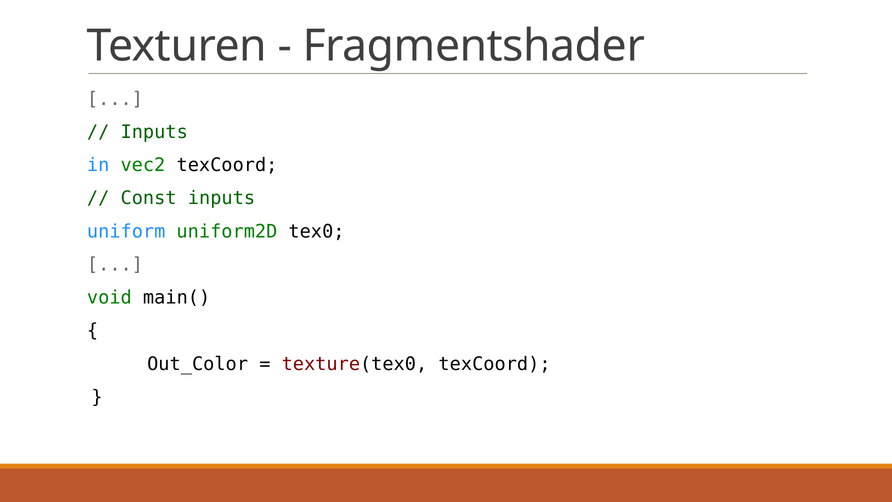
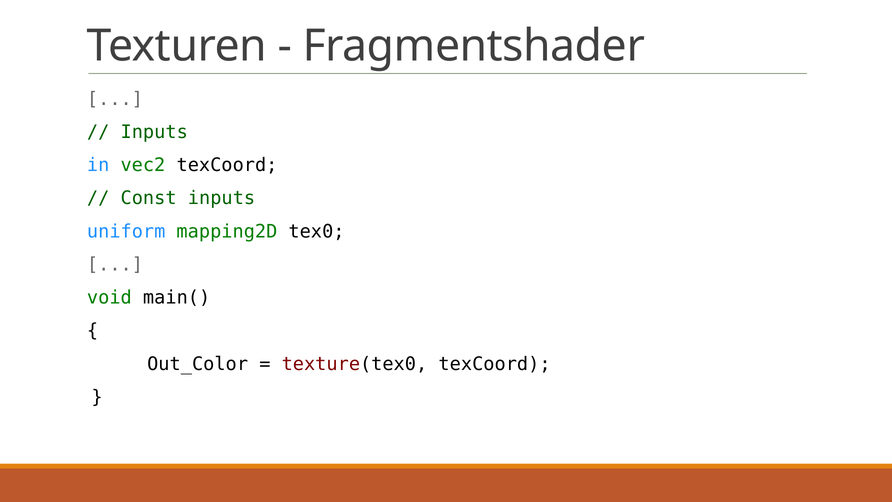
uniform2D: uniform2D -> mapping2D (227, 231)
